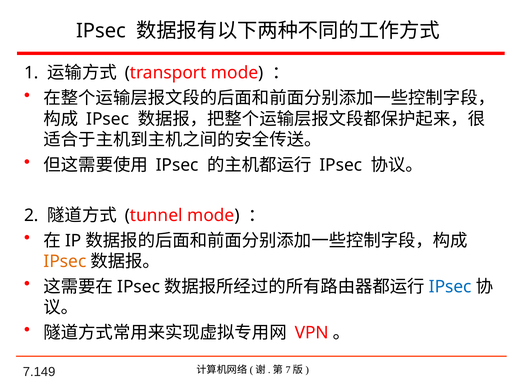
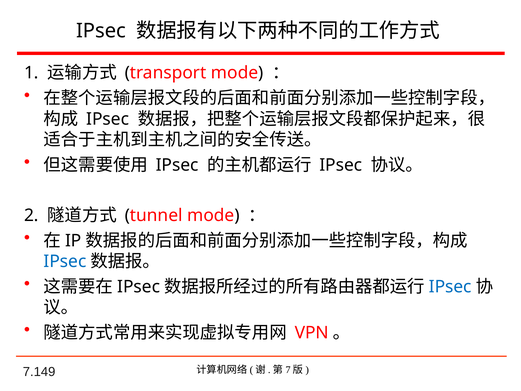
IPsec colour: orange -> blue (65, 261)
